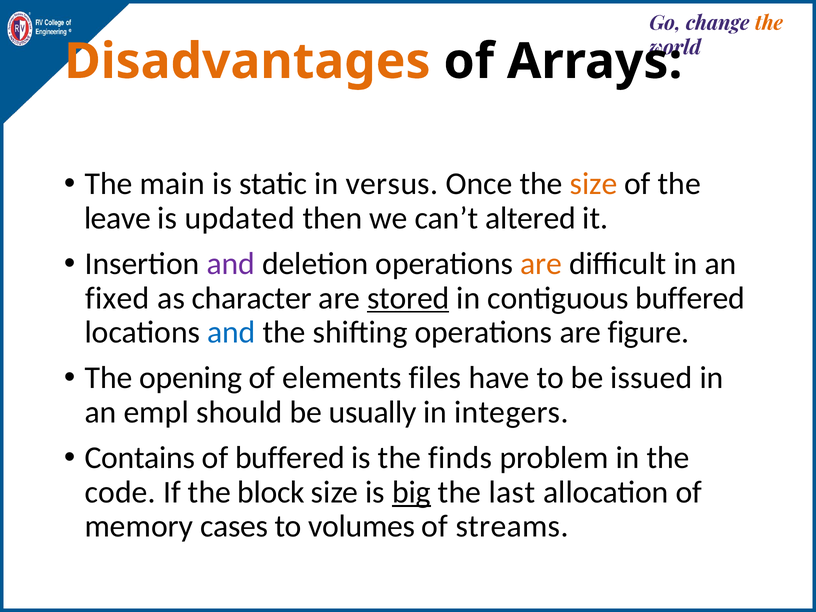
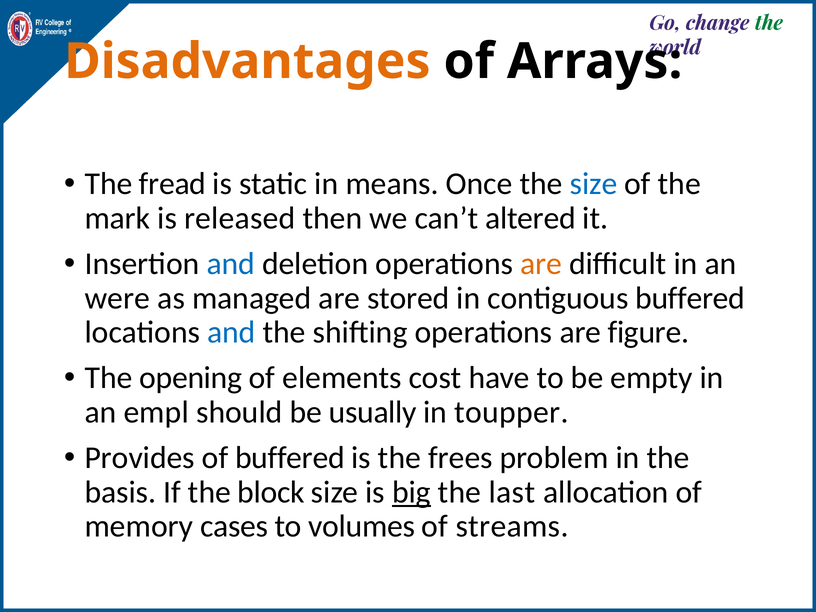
the colour: orange -> green (769, 23)
main: main -> fread (173, 184)
versus: versus -> means (392, 184)
size colour: orange -> blue (594, 184)
leave: leave -> mark (117, 218)
updated: updated -> released (240, 218)
and colour: purple -> blue (231, 264)
fixed: fixed -> were (117, 298)
character: character -> managed (252, 298)
stored underline: present -> none (408, 298)
files: files -> cost (435, 378)
issued: issued -> empty (651, 378)
integers: integers -> toupper (511, 412)
Contains: Contains -> Provides (140, 458)
finds: finds -> frees (460, 458)
code: code -> basis (120, 492)
